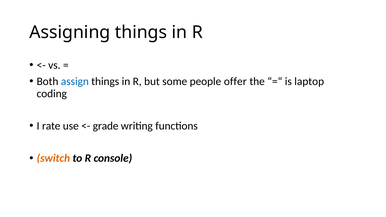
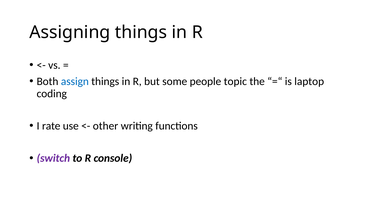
offer: offer -> topic (235, 81)
grade: grade -> other (106, 126)
switch colour: orange -> purple (53, 158)
